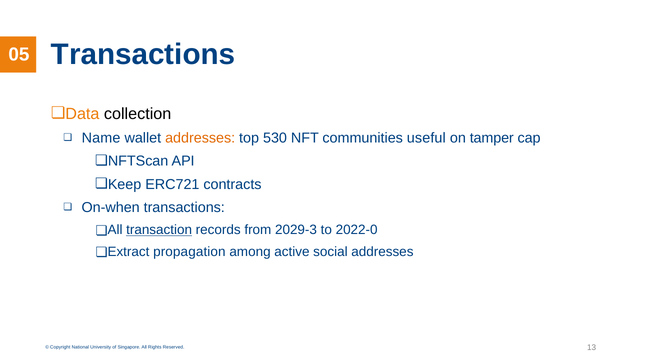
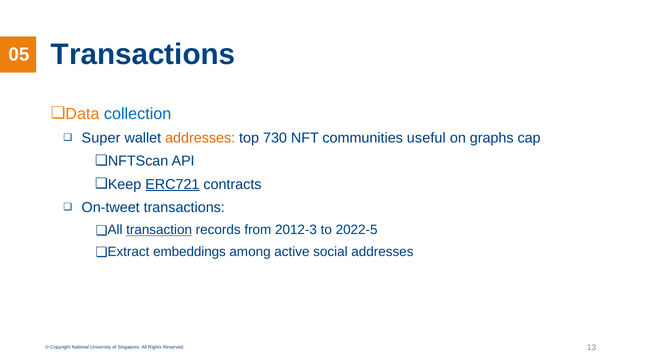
collection colour: black -> blue (138, 114)
Name: Name -> Super (101, 138)
530: 530 -> 730 (275, 138)
tamper: tamper -> graphs (492, 138)
ERC721 underline: none -> present (172, 184)
On-when: On-when -> On-tweet (111, 207)
2029-3: 2029-3 -> 2012-3 (296, 230)
2022-0: 2022-0 -> 2022-5 (357, 230)
propagation: propagation -> embeddings (189, 252)
